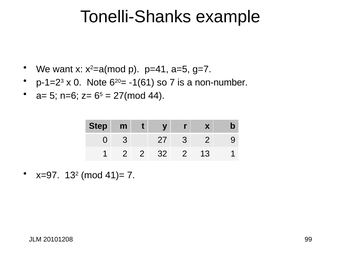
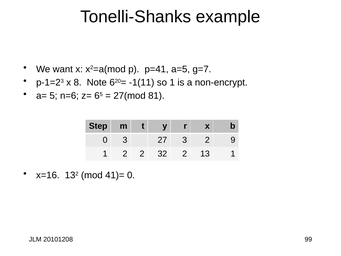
x 0: 0 -> 8 (78, 82)
-1(61: -1(61 -> -1(11 (142, 82)
so 7: 7 -> 1 (172, 82)
non-number: non-number -> non-encrypt (221, 82)
44: 44 -> 81 (156, 96)
x=97: x=97 -> x=16 (48, 175)
41)= 7: 7 -> 0 (131, 175)
